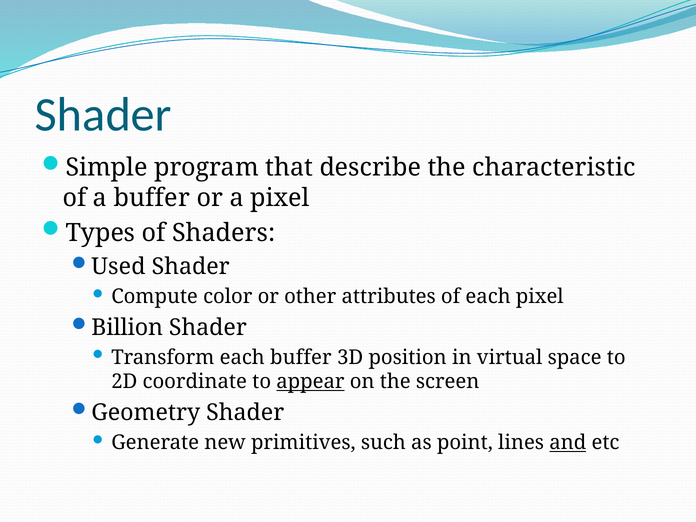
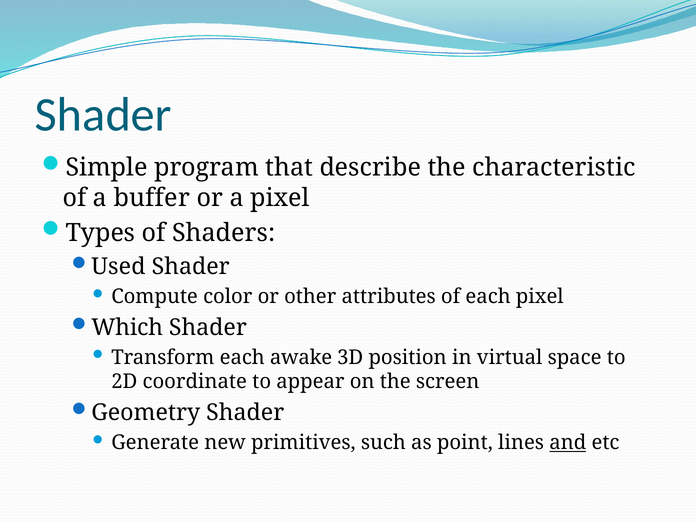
Billion: Billion -> Which (127, 327)
each buffer: buffer -> awake (301, 357)
appear underline: present -> none (310, 382)
